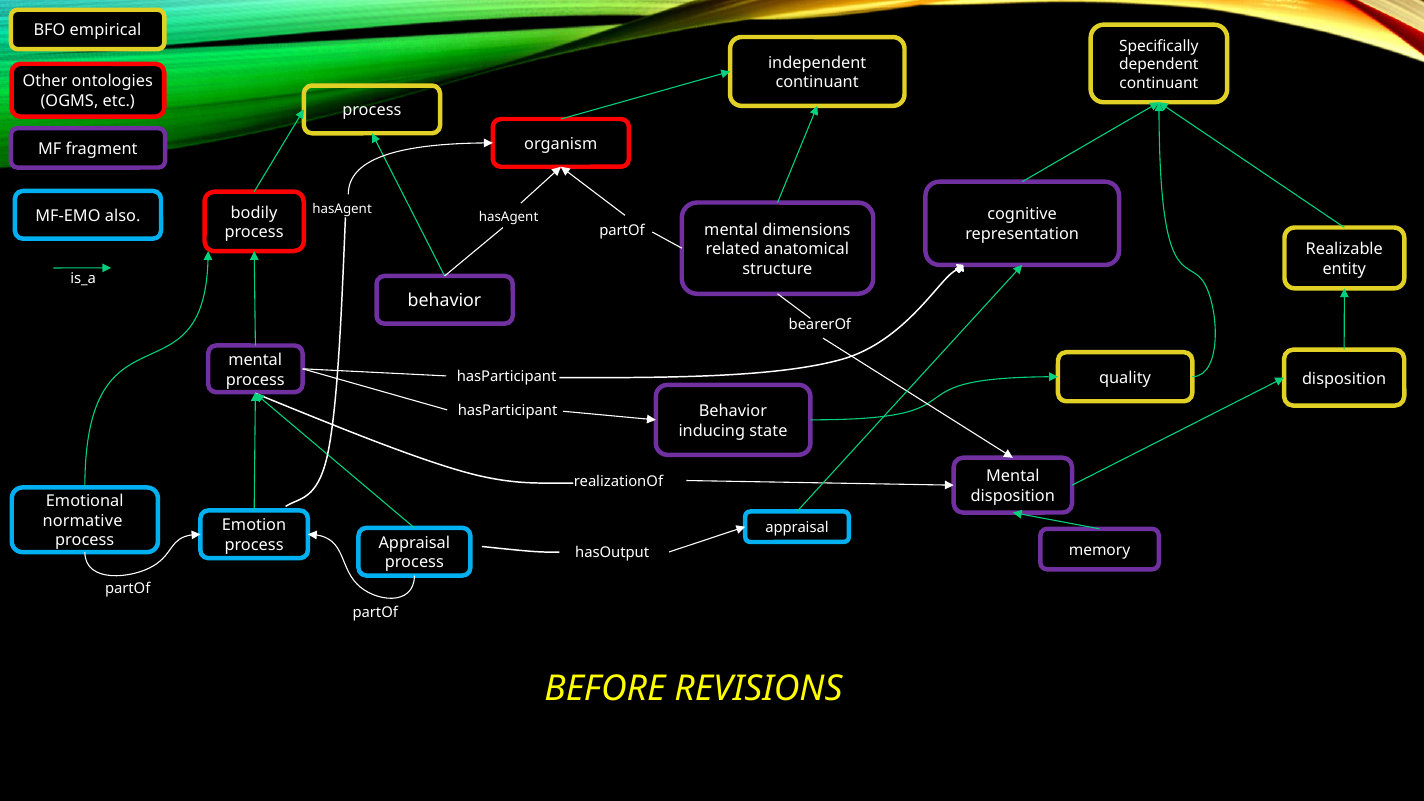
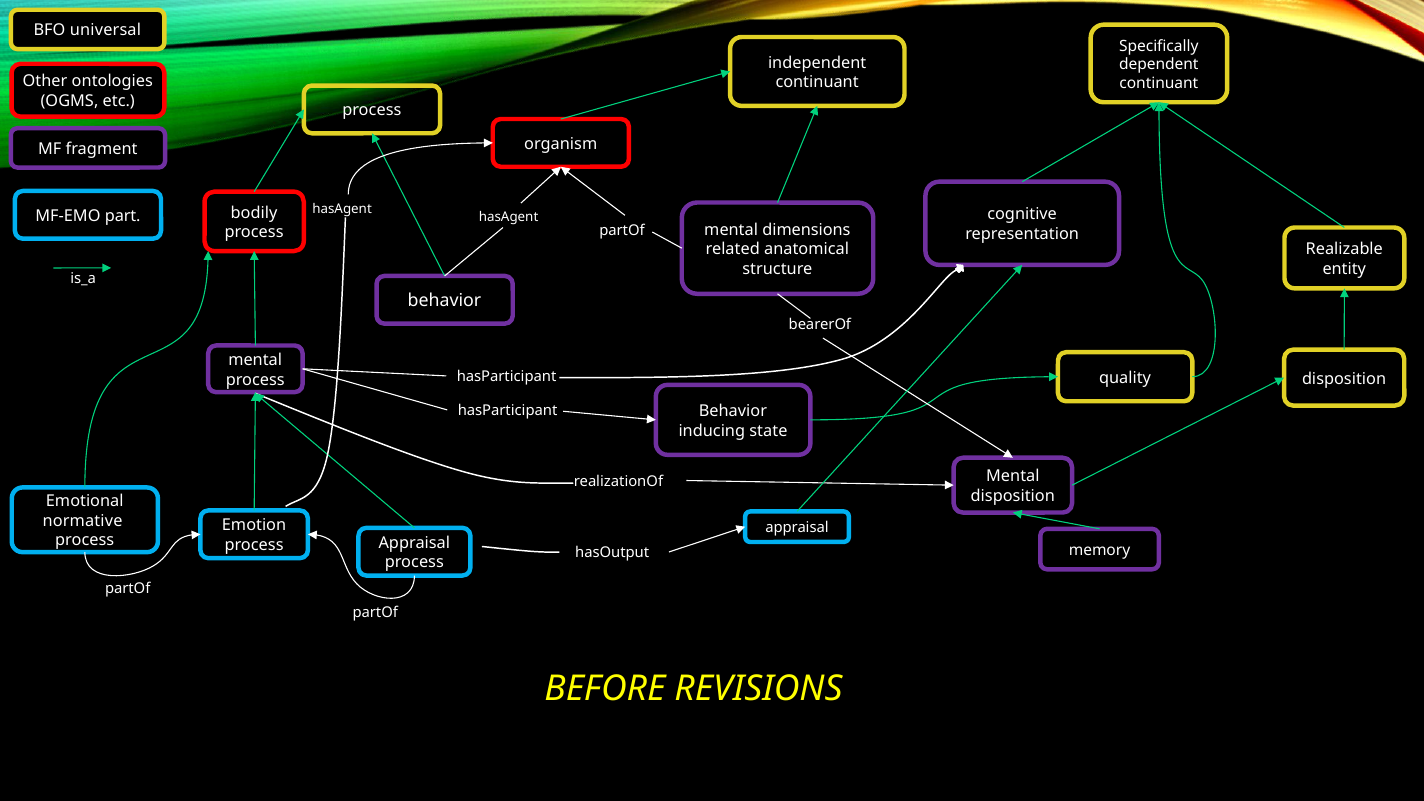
empirical: empirical -> universal (105, 31)
also: also -> part (123, 216)
